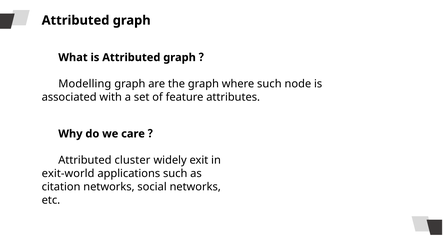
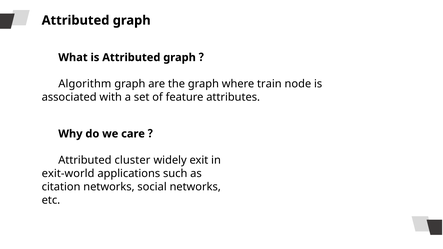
Modelling: Modelling -> Algorithm (85, 84)
where such: such -> train (269, 84)
